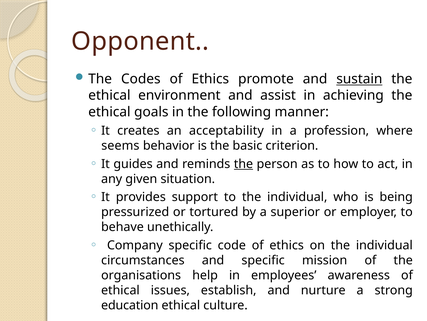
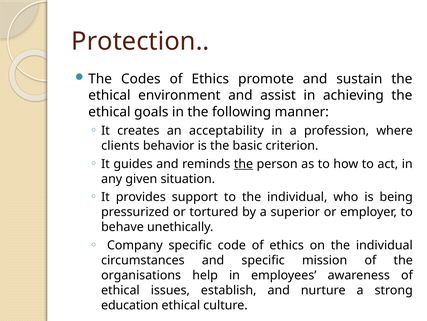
Opponent: Opponent -> Protection (140, 41)
sustain underline: present -> none (359, 79)
seems: seems -> clients (120, 145)
